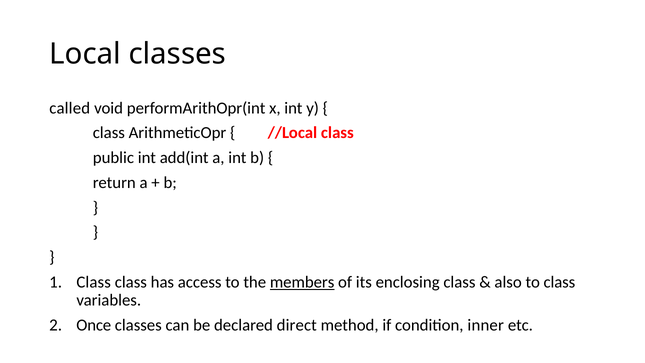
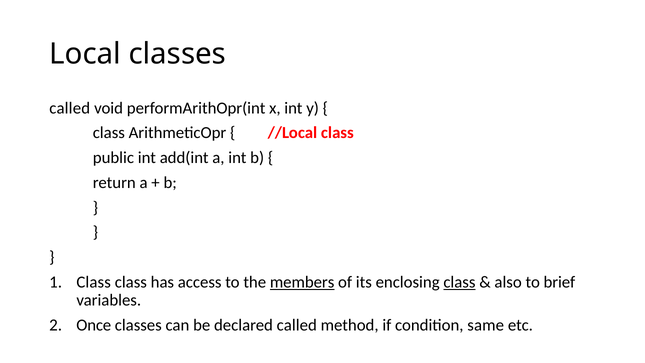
class underline: none -> present (459, 282)
to class: class -> brief (559, 282)
declared direct: direct -> called (297, 325)
inner: inner -> same (486, 325)
